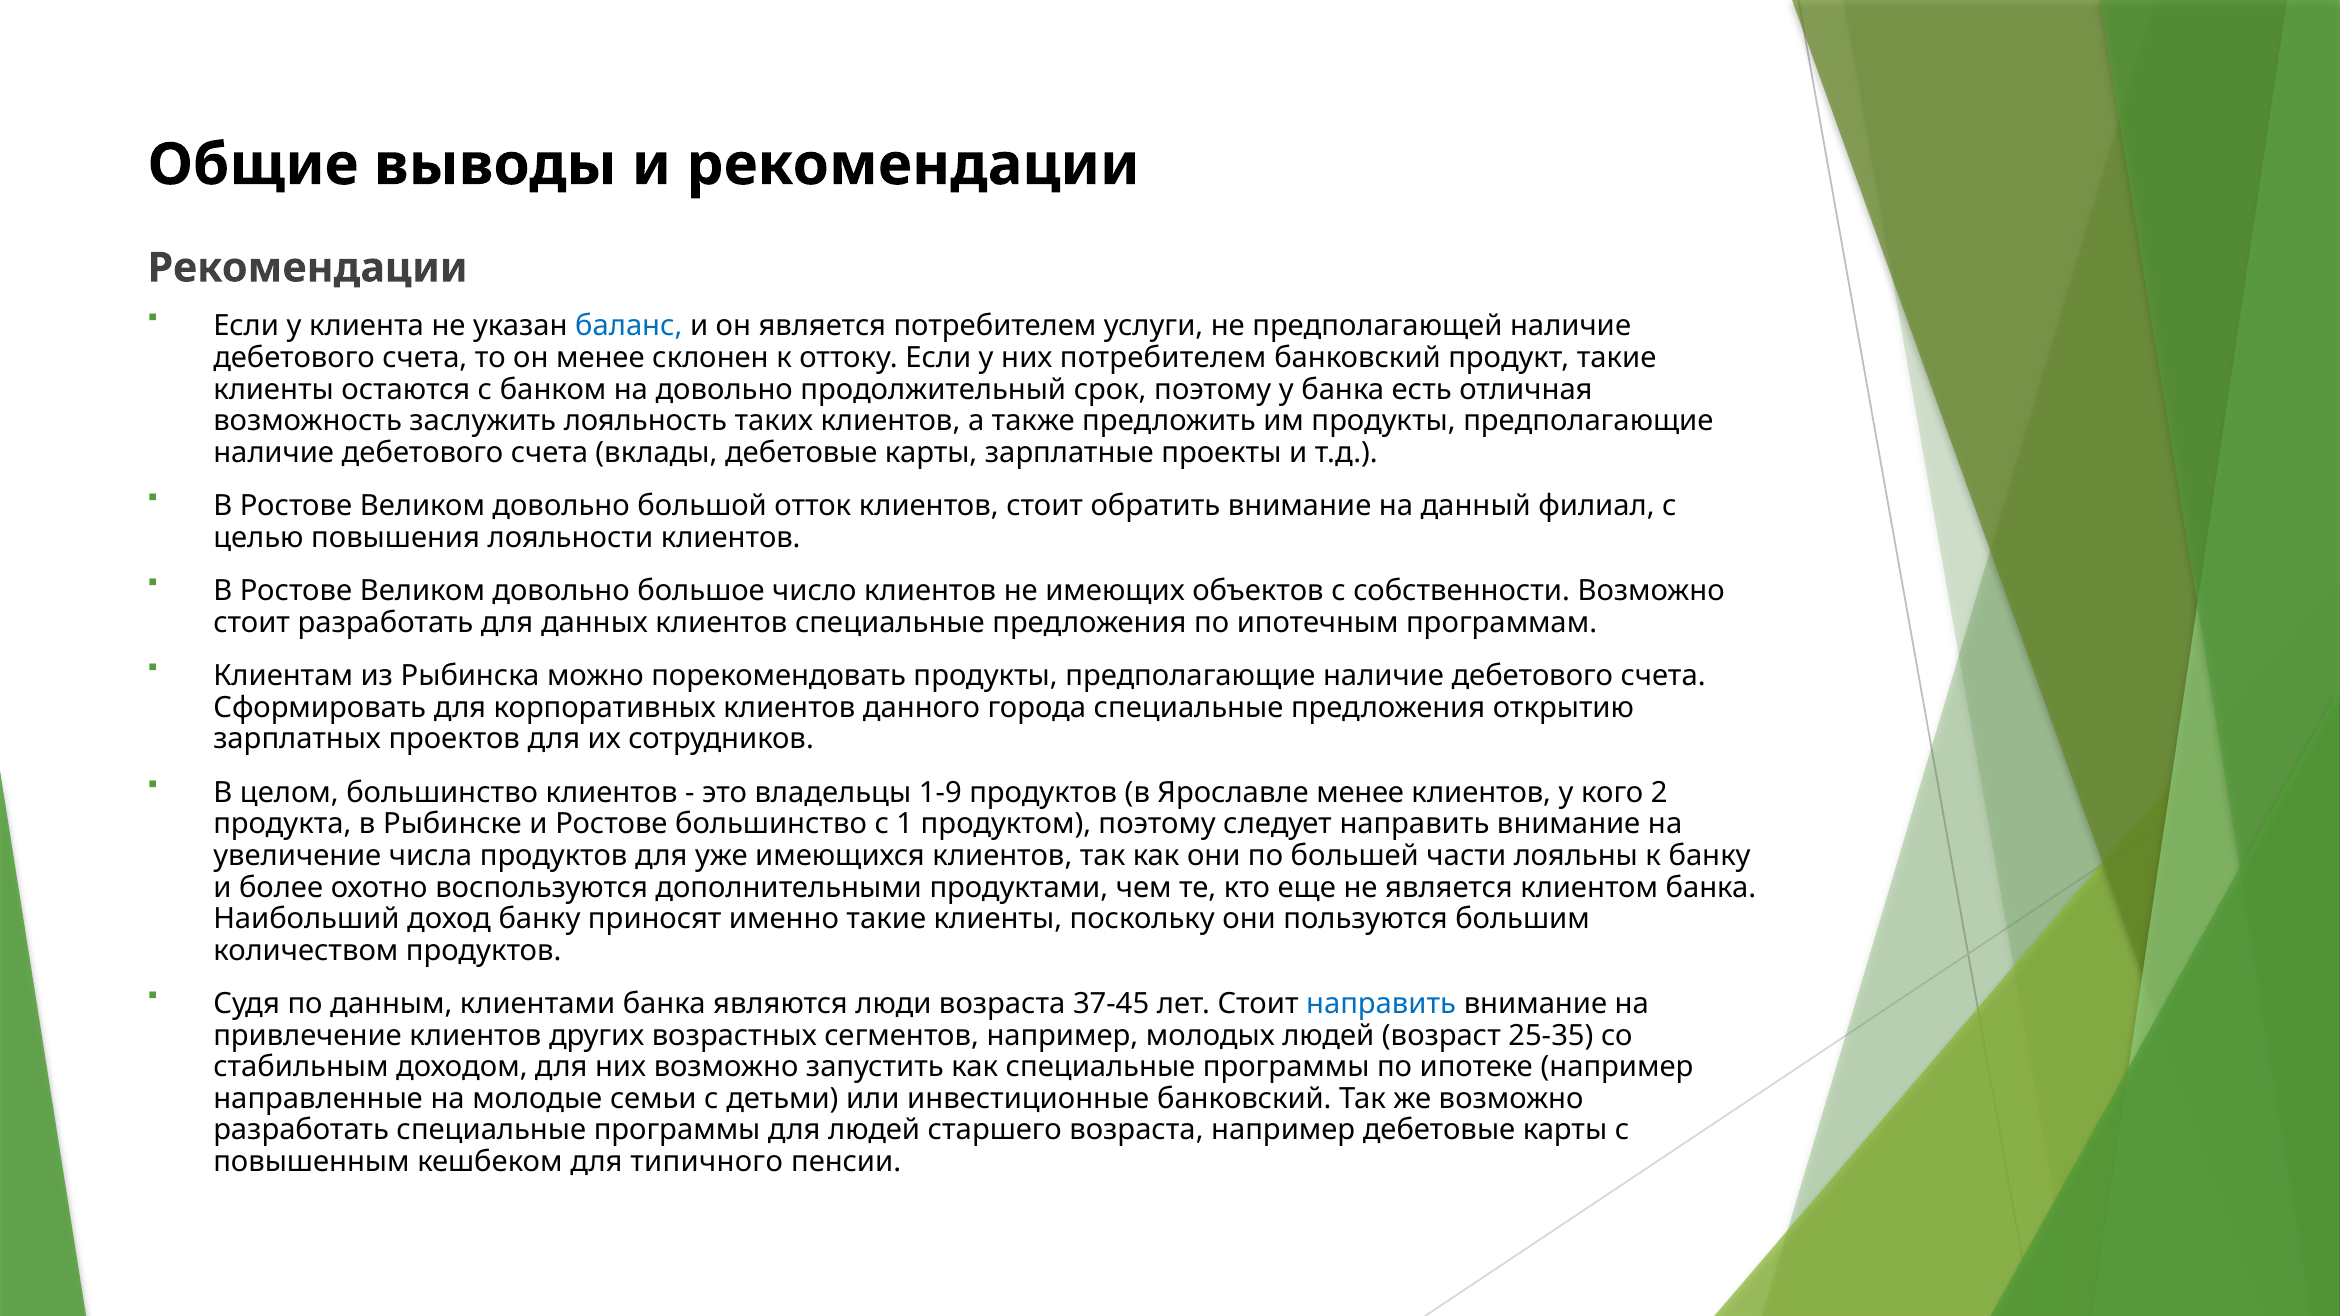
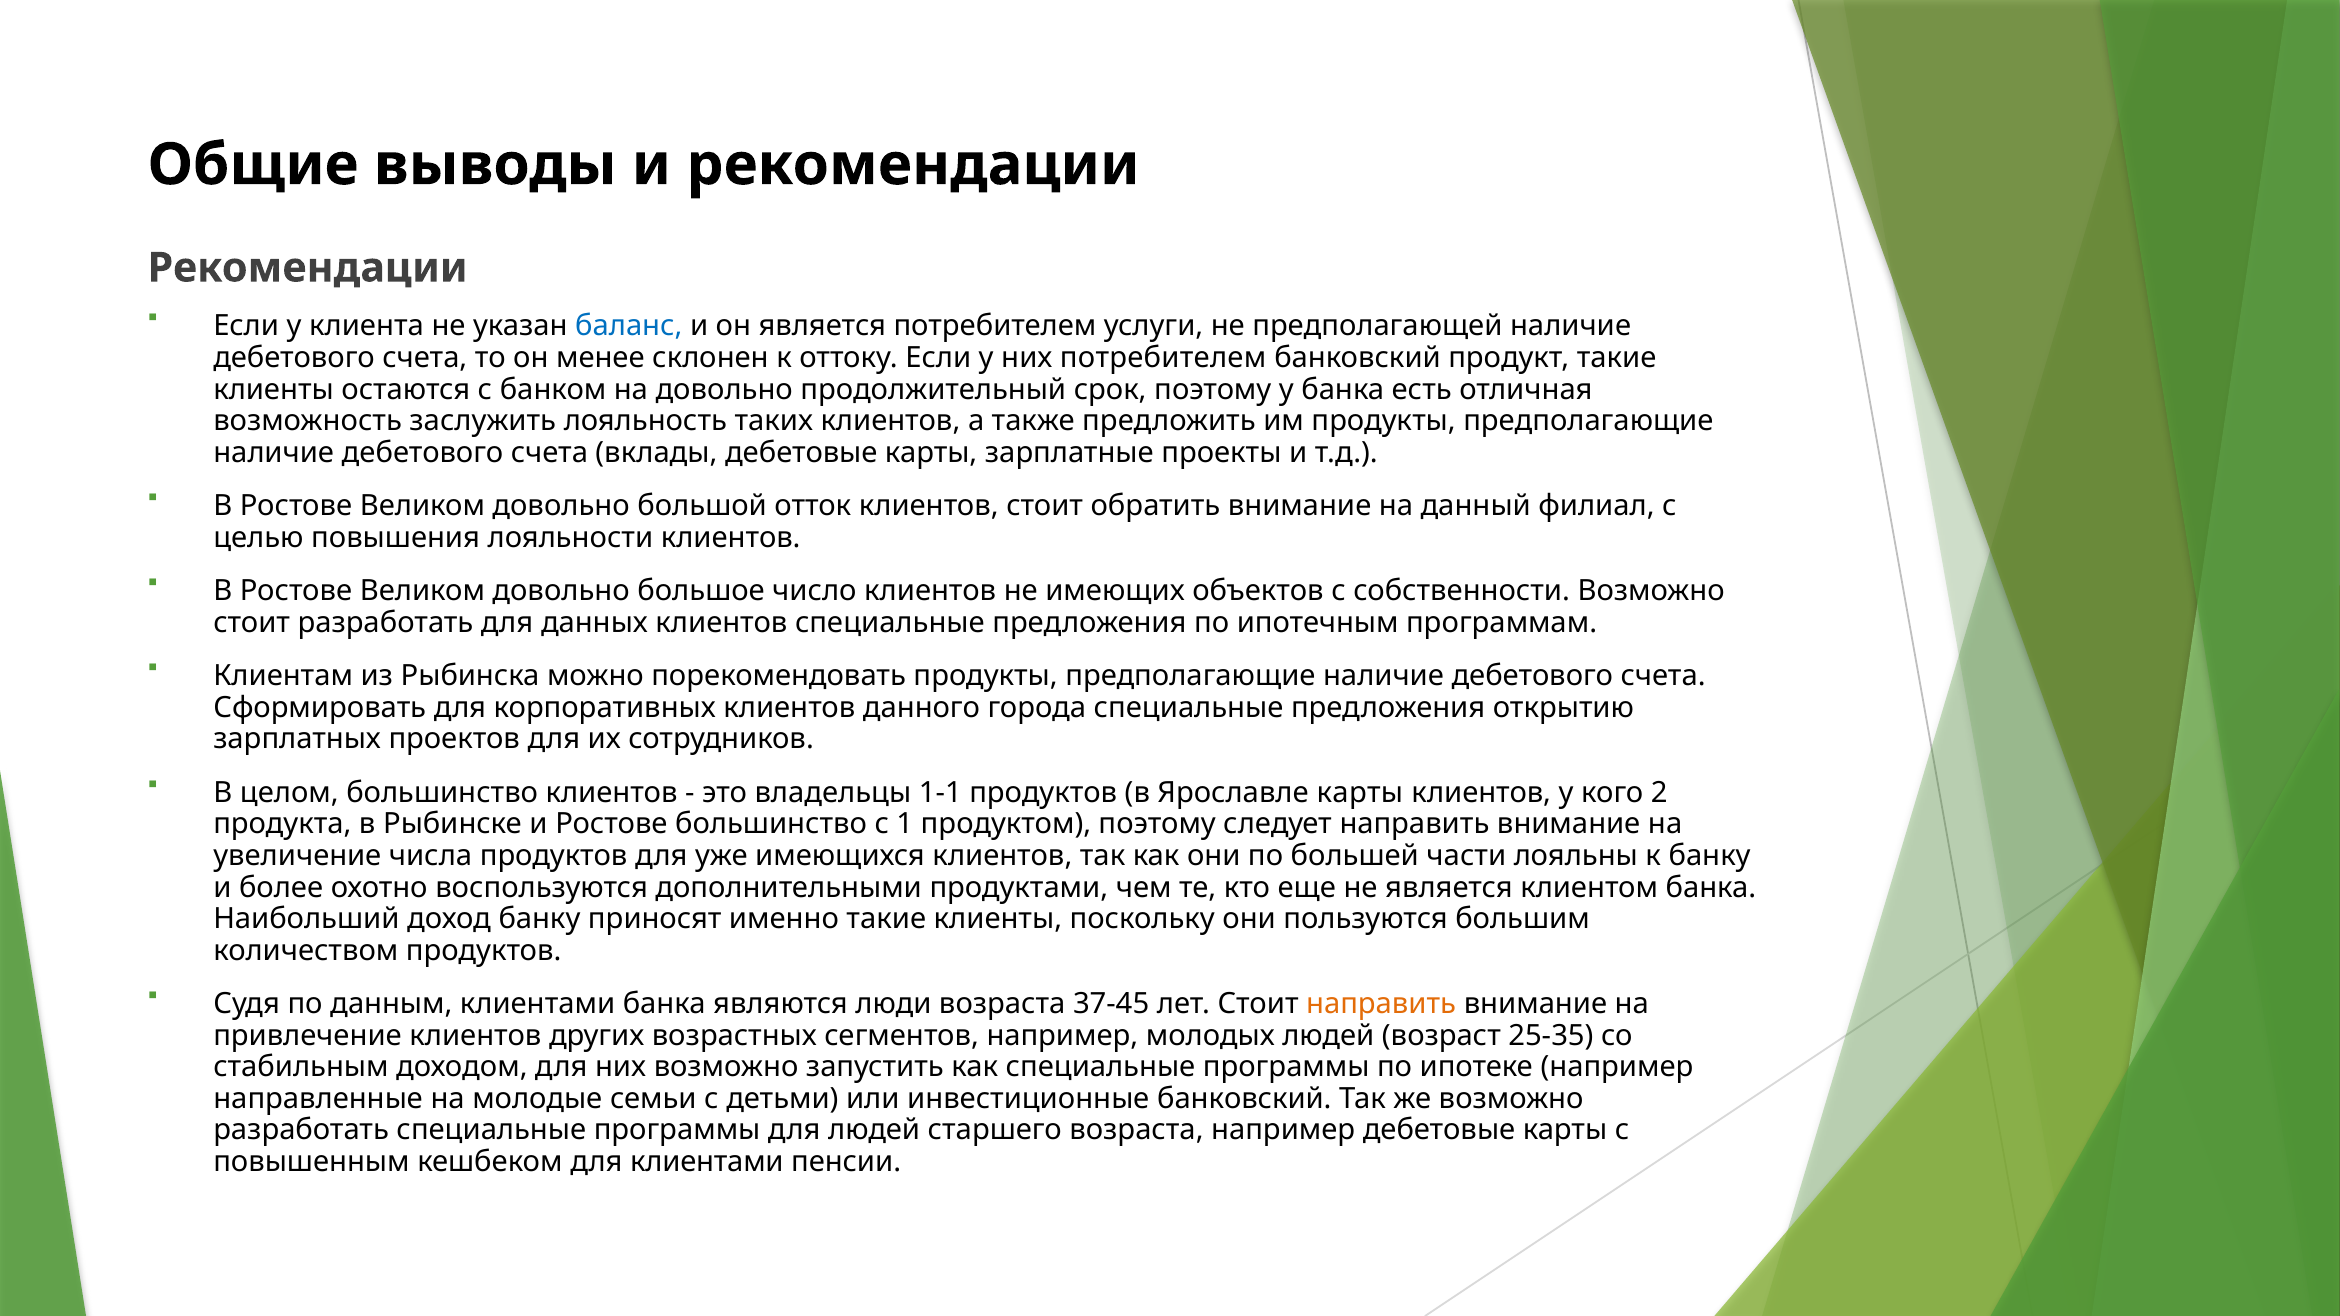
1-9: 1-9 -> 1-1 (940, 793)
Ярославле менее: менее -> карты (1360, 793)
направить colour: blue -> orange (1381, 1004)
для типичного: типичного -> клиентами (707, 1162)
